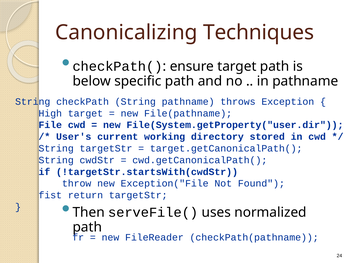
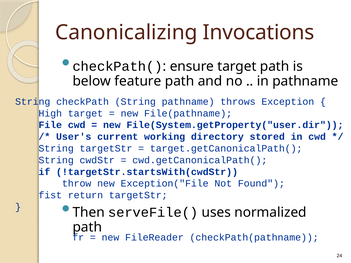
Techniques: Techniques -> Invocations (259, 33)
specific: specific -> feature (138, 81)
